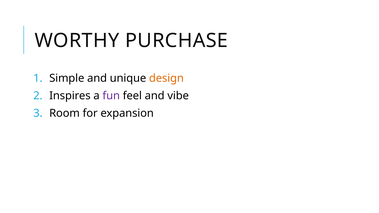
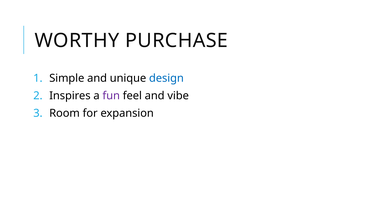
design colour: orange -> blue (166, 78)
